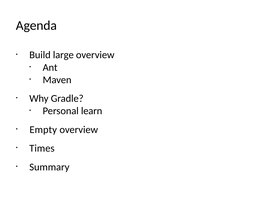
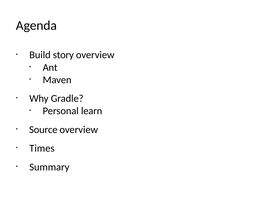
large: large -> story (63, 55)
Empty: Empty -> Source (43, 130)
